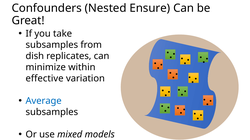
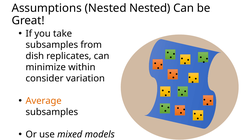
Confounders: Confounders -> Assumptions (47, 8)
Nested Ensure: Ensure -> Nested (150, 8)
effective: effective -> consider (45, 79)
Average colour: blue -> orange (44, 101)
